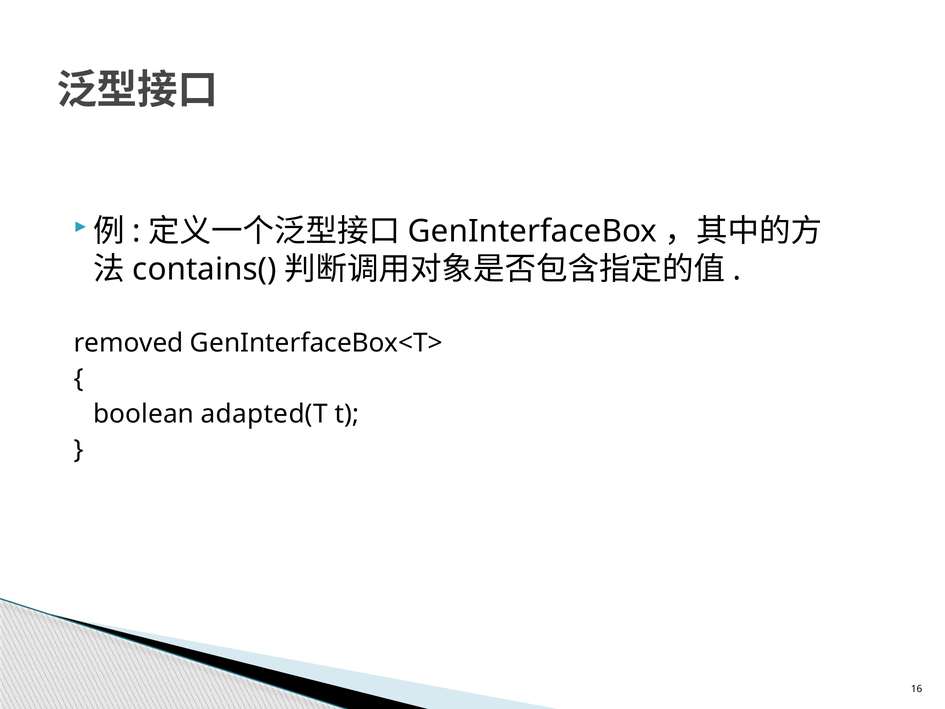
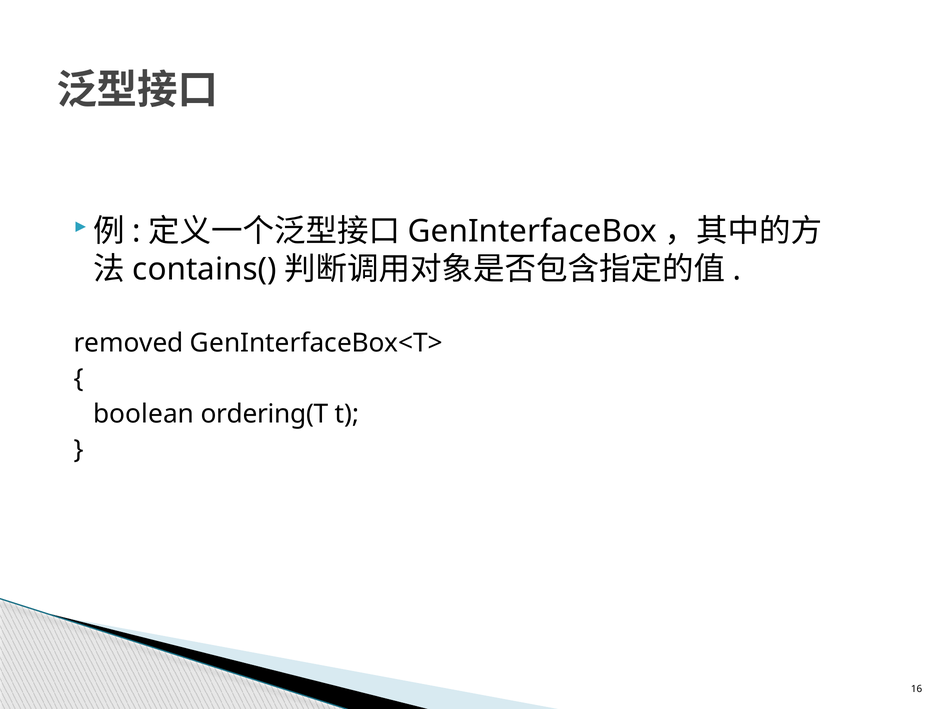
adapted(T: adapted(T -> ordering(T (265, 414)
